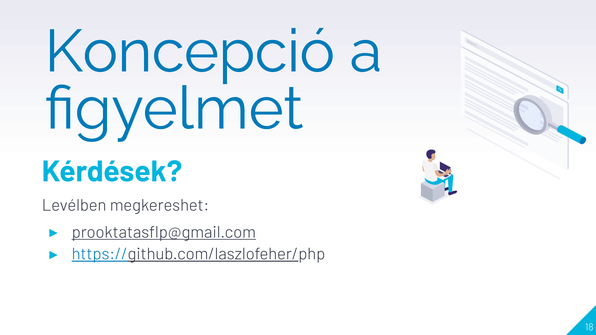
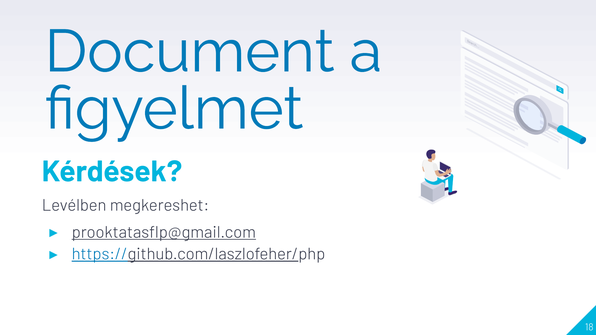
Koncepció: Koncepció -> Document (190, 52)
